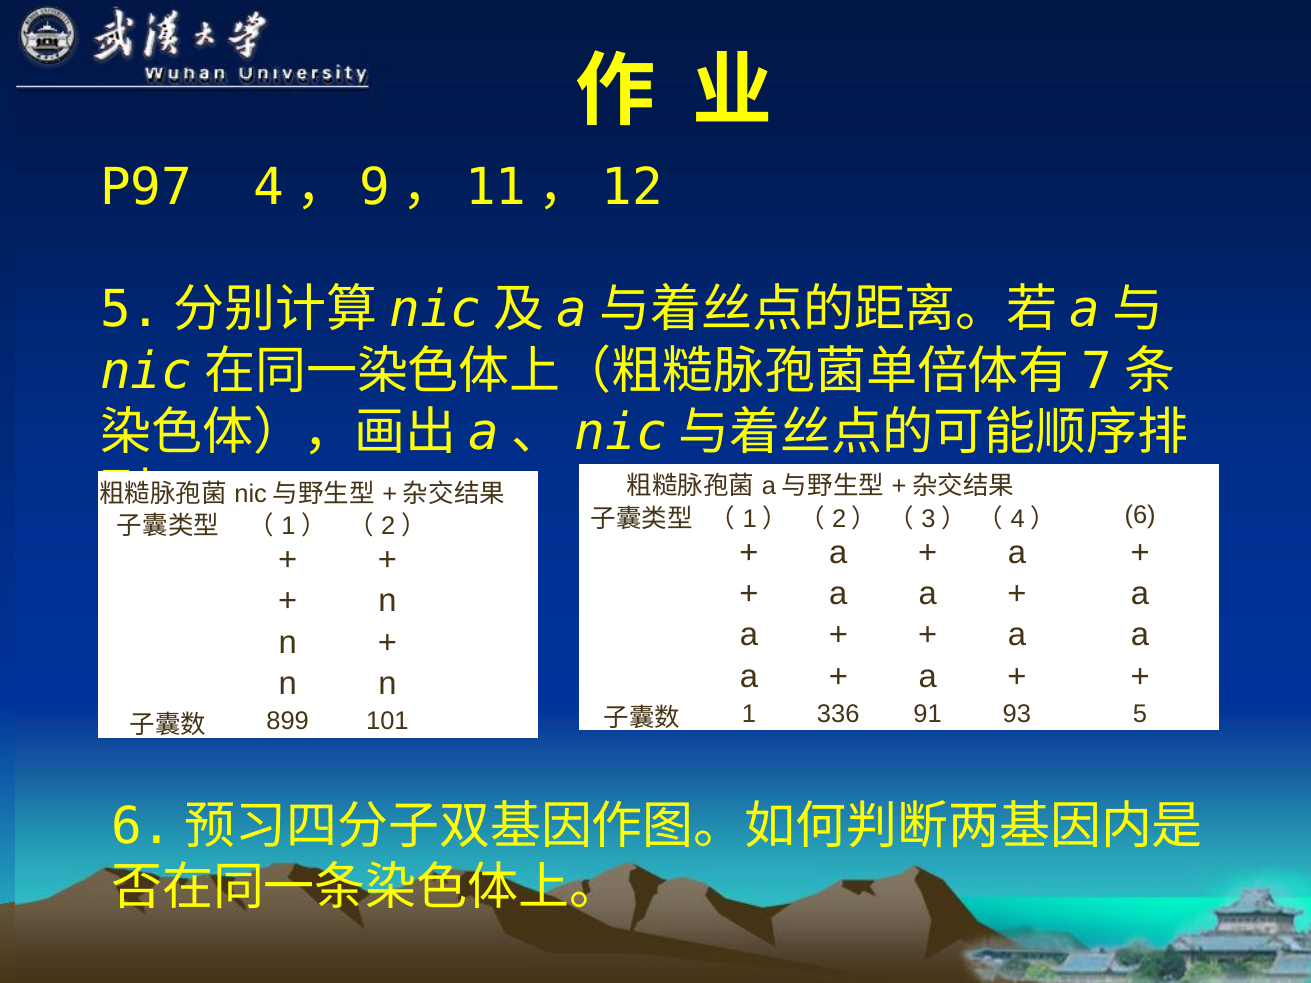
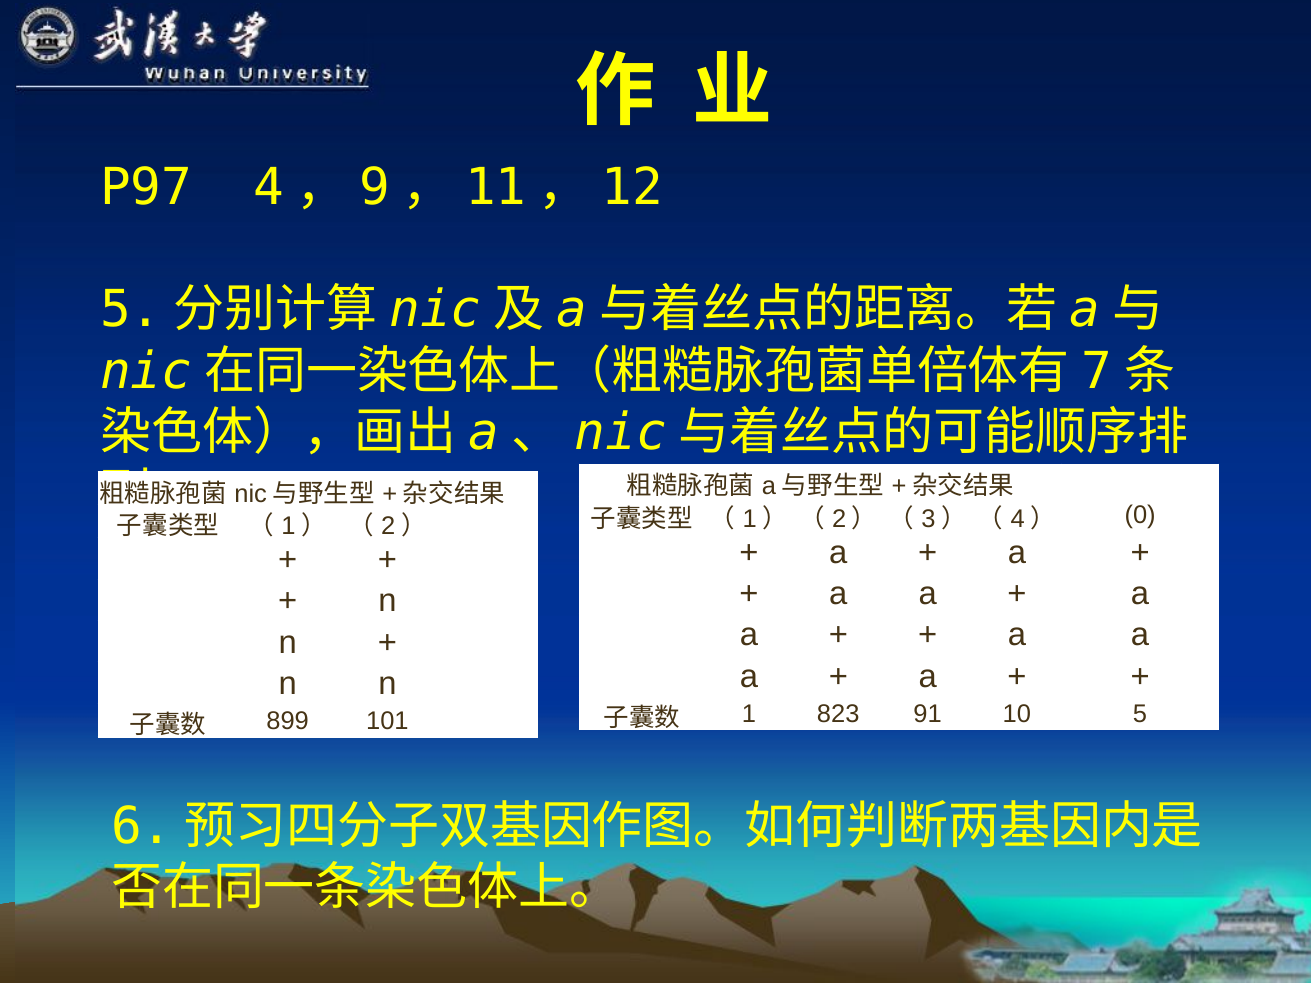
6: 6 -> 0 (1140, 515)
336: 336 -> 823 (838, 714)
93: 93 -> 10 (1017, 714)
